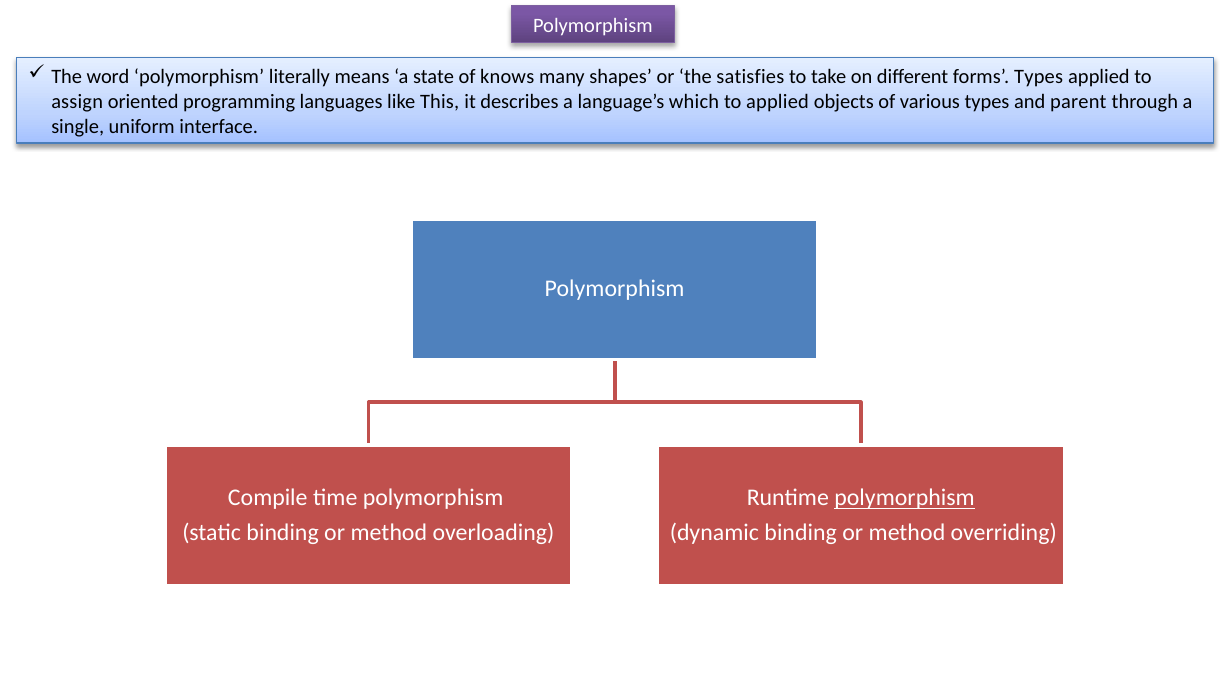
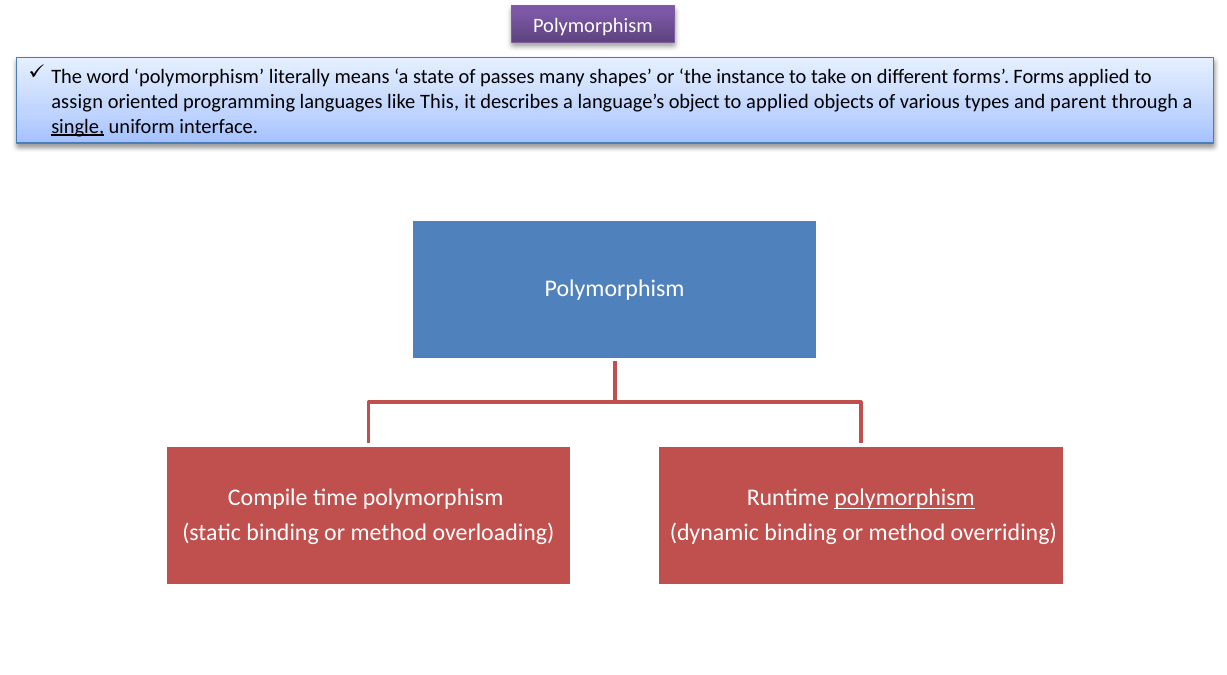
knows: knows -> passes (507, 77)
satisfies: satisfies -> instance (750, 77)
forms Types: Types -> Forms (1039, 77)
which: which -> object (694, 102)
single underline: none -> present (78, 126)
